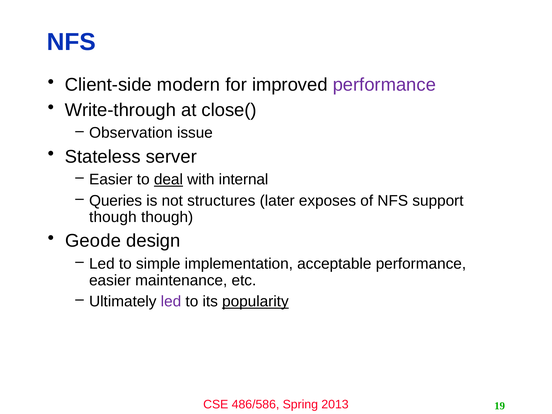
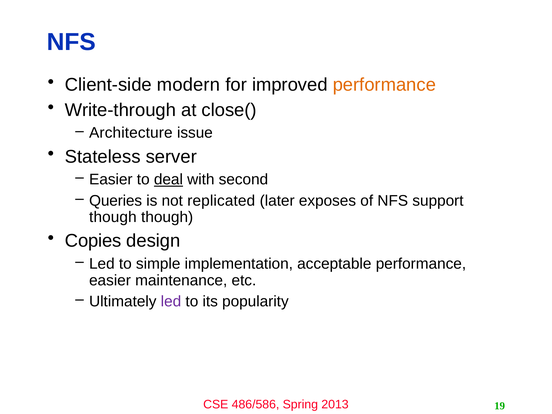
performance colour: purple -> orange (384, 85)
Observation: Observation -> Architecture (131, 133)
internal: internal -> second (243, 179)
structures: structures -> replicated (221, 201)
Geode: Geode -> Copies (93, 241)
popularity underline: present -> none (255, 301)
